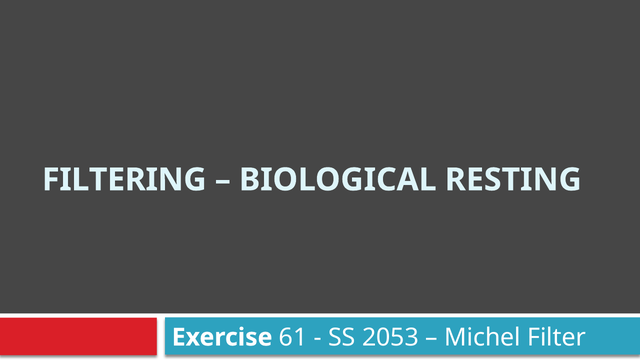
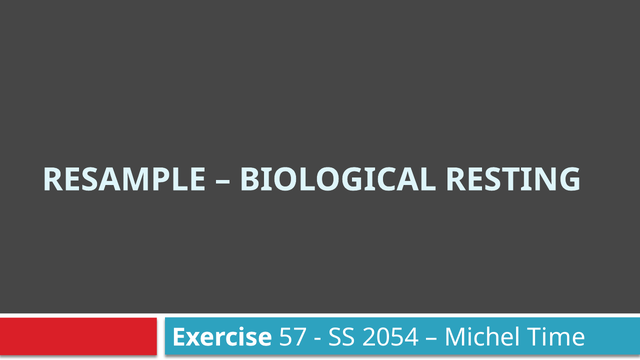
FILTERING: FILTERING -> RESAMPLE (124, 180)
61: 61 -> 57 (293, 337)
2053: 2053 -> 2054 (390, 337)
Filter: Filter -> Time (556, 337)
